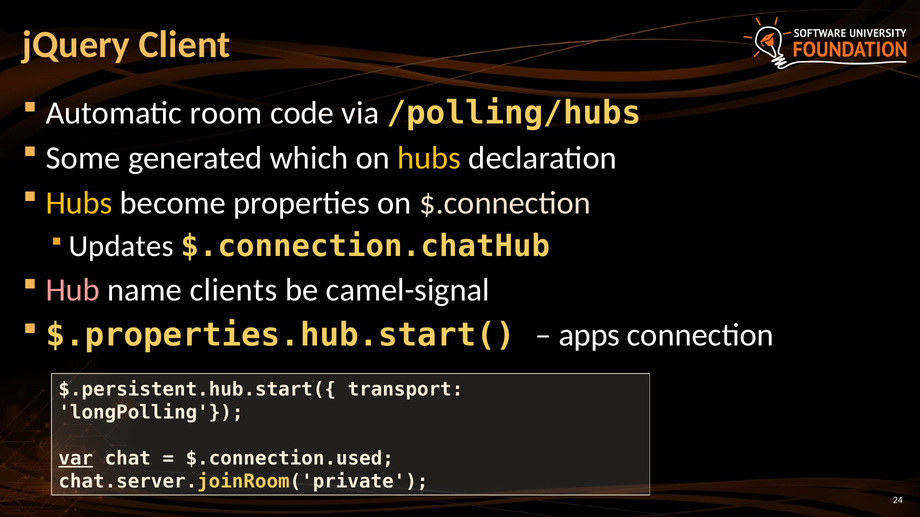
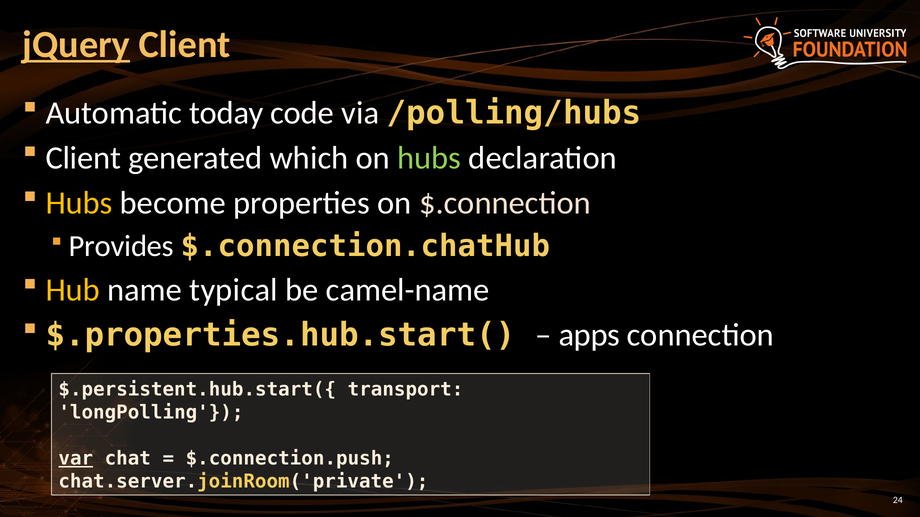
jQuery underline: none -> present (76, 45)
room: room -> today (226, 113)
Some: Some -> Client (83, 158)
hubs colour: yellow -> light green (429, 158)
Updates: Updates -> Provides (121, 247)
Hub colour: pink -> yellow (73, 291)
clients: clients -> typical (234, 291)
camel-signal: camel-signal -> camel-name (408, 291)
$.connection.used: $.connection.used -> $.connection.push (290, 459)
